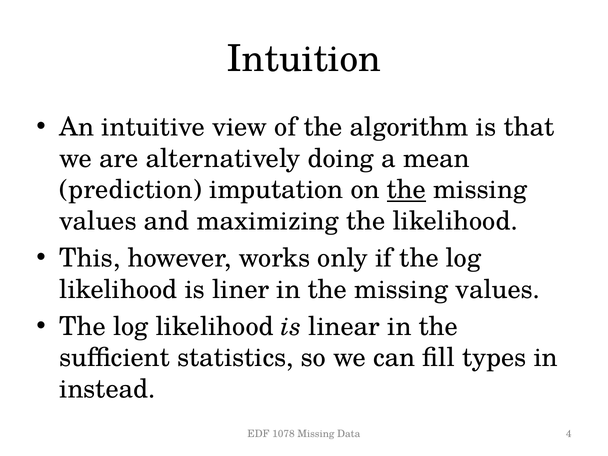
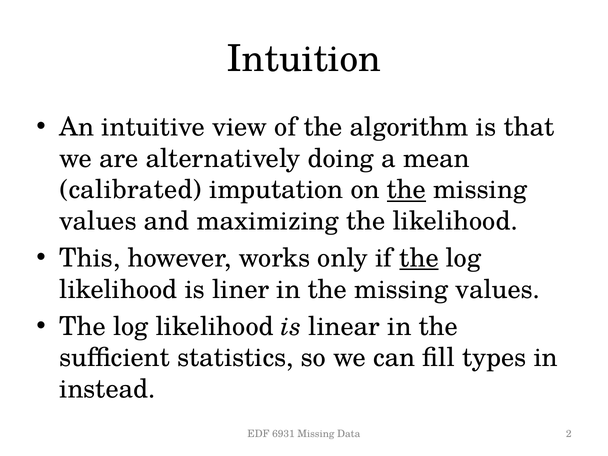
prediction: prediction -> calibrated (131, 190)
the underline: none -> present (419, 258)
1078: 1078 -> 6931 (283, 434)
4: 4 -> 2 (569, 434)
